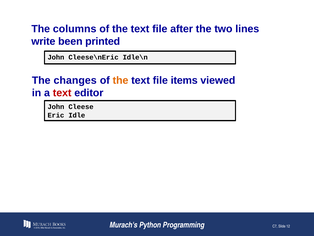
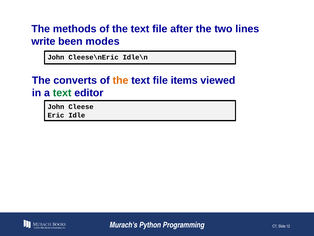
columns: columns -> methods (75, 29)
printed: printed -> modes (103, 41)
changes: changes -> converts (75, 80)
text colour: red -> green (62, 93)
